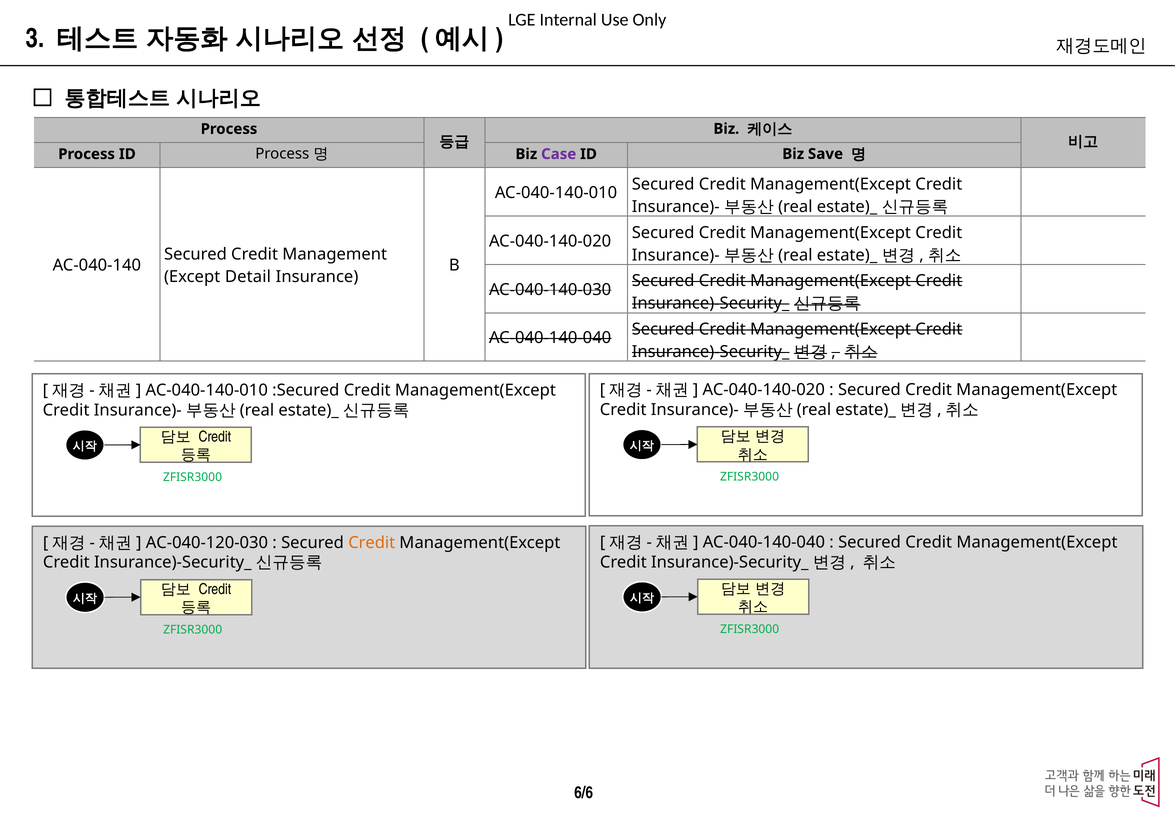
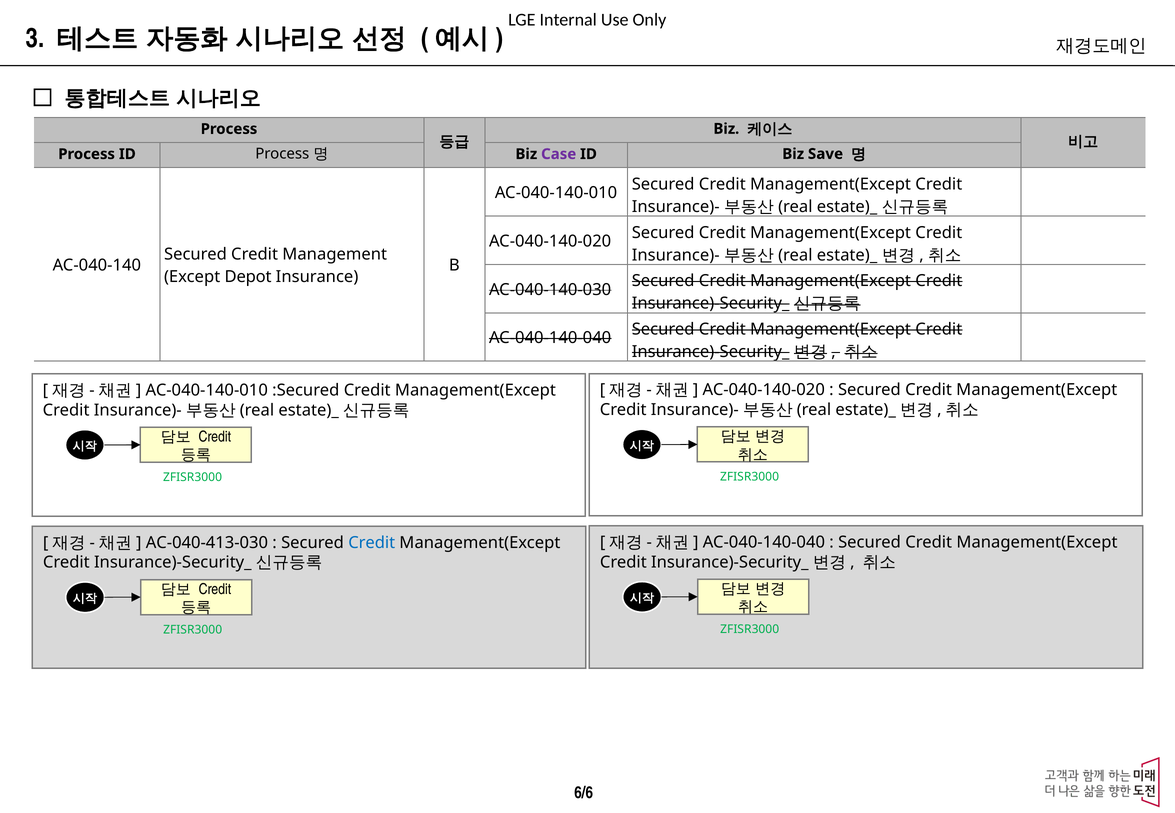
Detail: Detail -> Depot (248, 277)
AC-040-120-030: AC-040-120-030 -> AC-040-413-030 (207, 543)
Credit colour: orange -> blue (372, 543)
